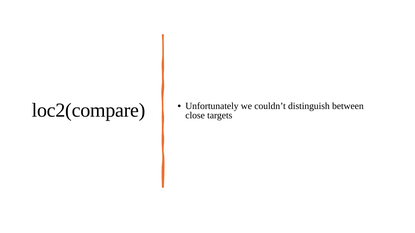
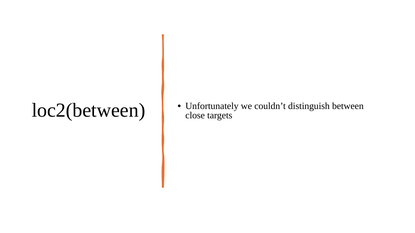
loc2(compare: loc2(compare -> loc2(between (89, 110)
